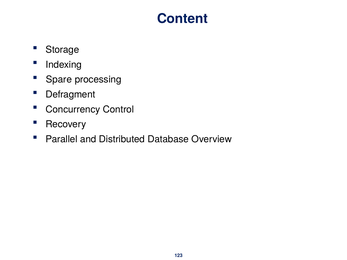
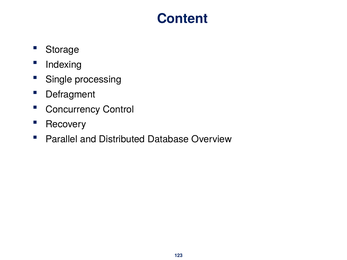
Spare: Spare -> Single (59, 80)
